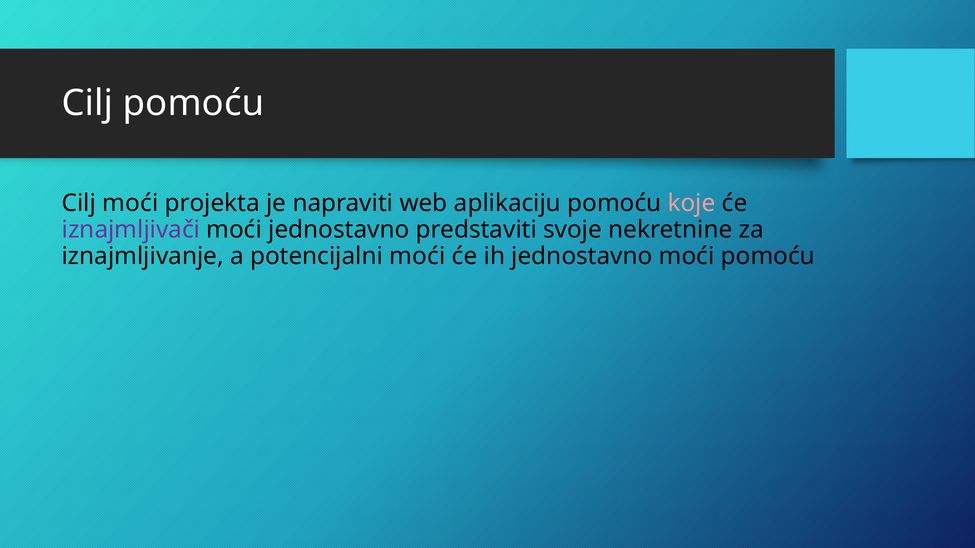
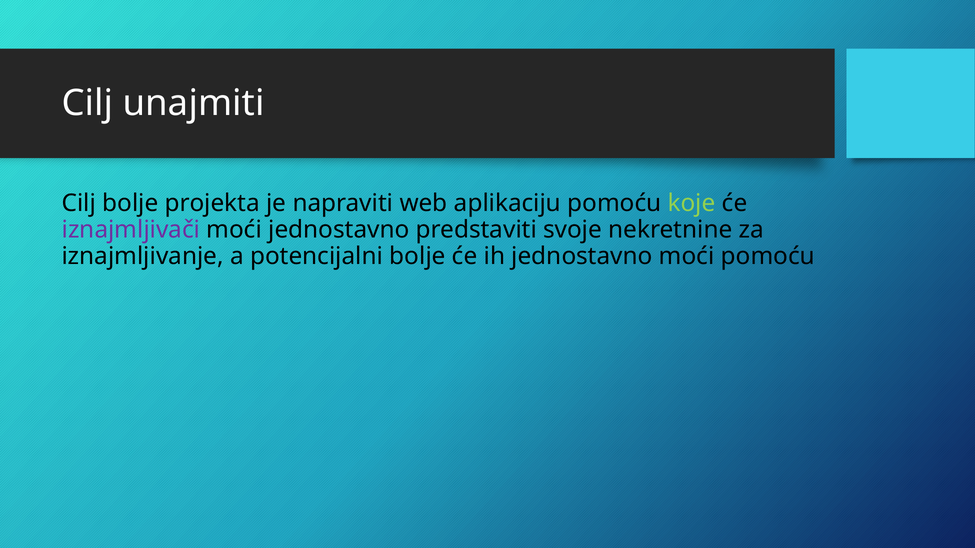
Cilj pomoću: pomoću -> unajmiti (194, 103)
Cilj moći: moći -> bolje (130, 204)
koje colour: pink -> light green (692, 204)
potencijalni moći: moći -> bolje (417, 256)
